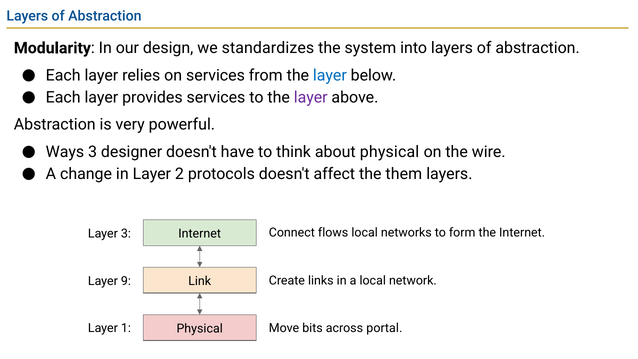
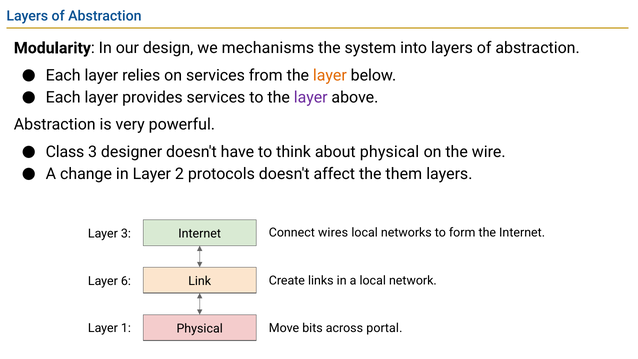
standardizes: standardizes -> mechanisms (268, 48)
layer colour: blue -> orange (330, 75)
Ways: Ways -> Class (65, 152)
flows: flows -> wires (333, 233)
9: 9 -> 6 (126, 281)
